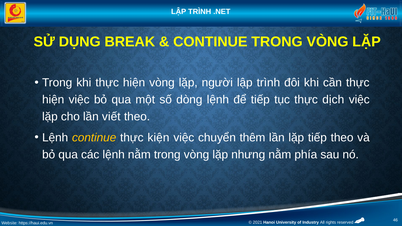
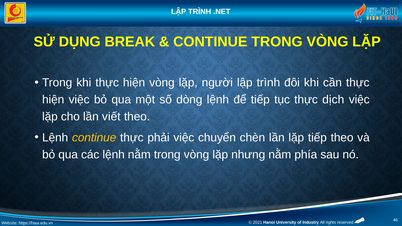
kiện: kiện -> phải (159, 138)
thêm: thêm -> chèn (252, 138)
